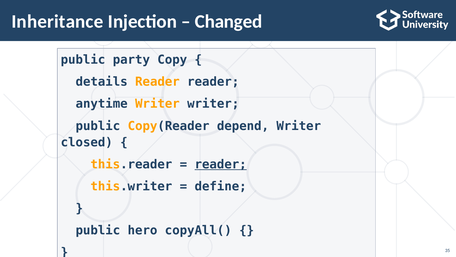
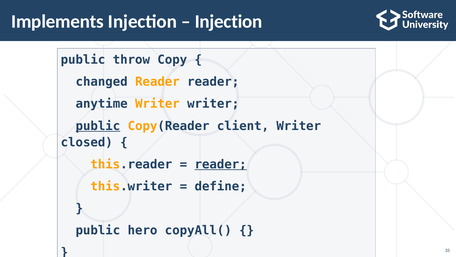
Inheritance: Inheritance -> Implements (58, 22)
Changed: Changed -> Injection (229, 22)
party: party -> throw (131, 60)
details: details -> changed (102, 82)
public underline: none -> present (98, 126)
depend: depend -> client (243, 126)
